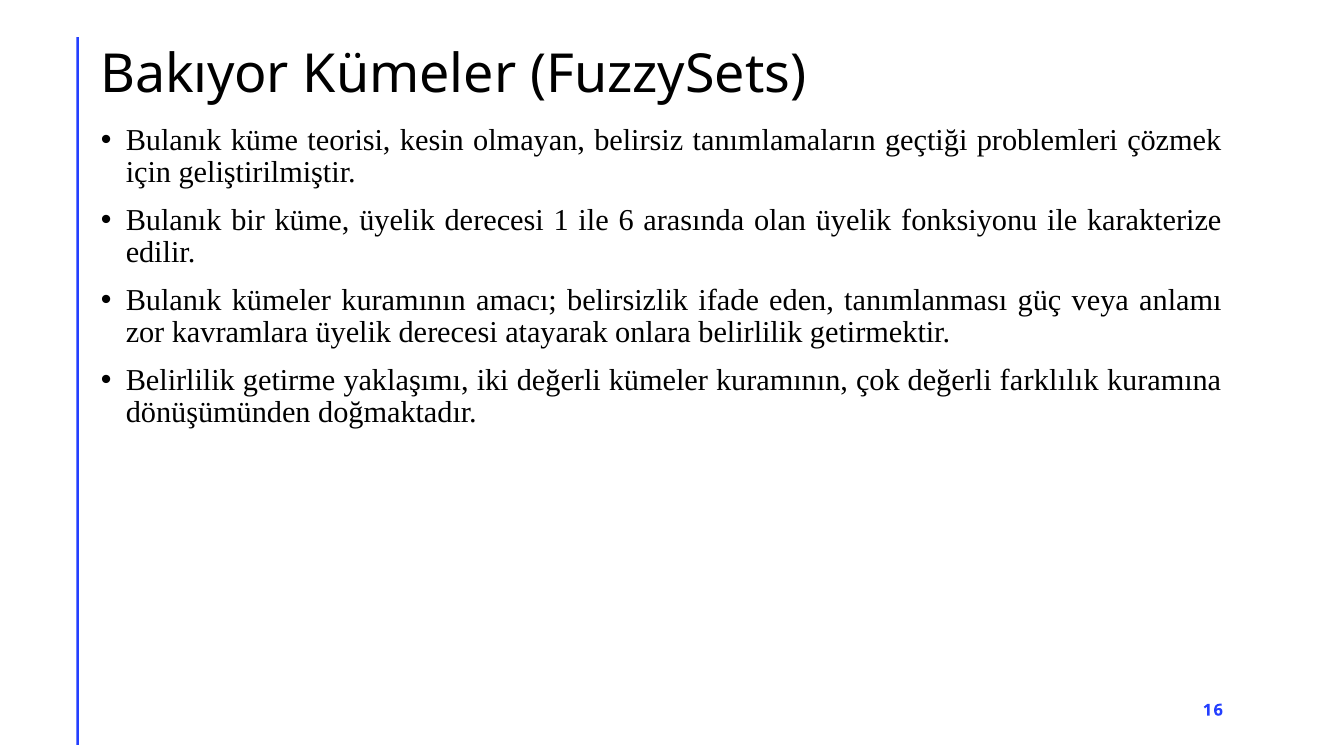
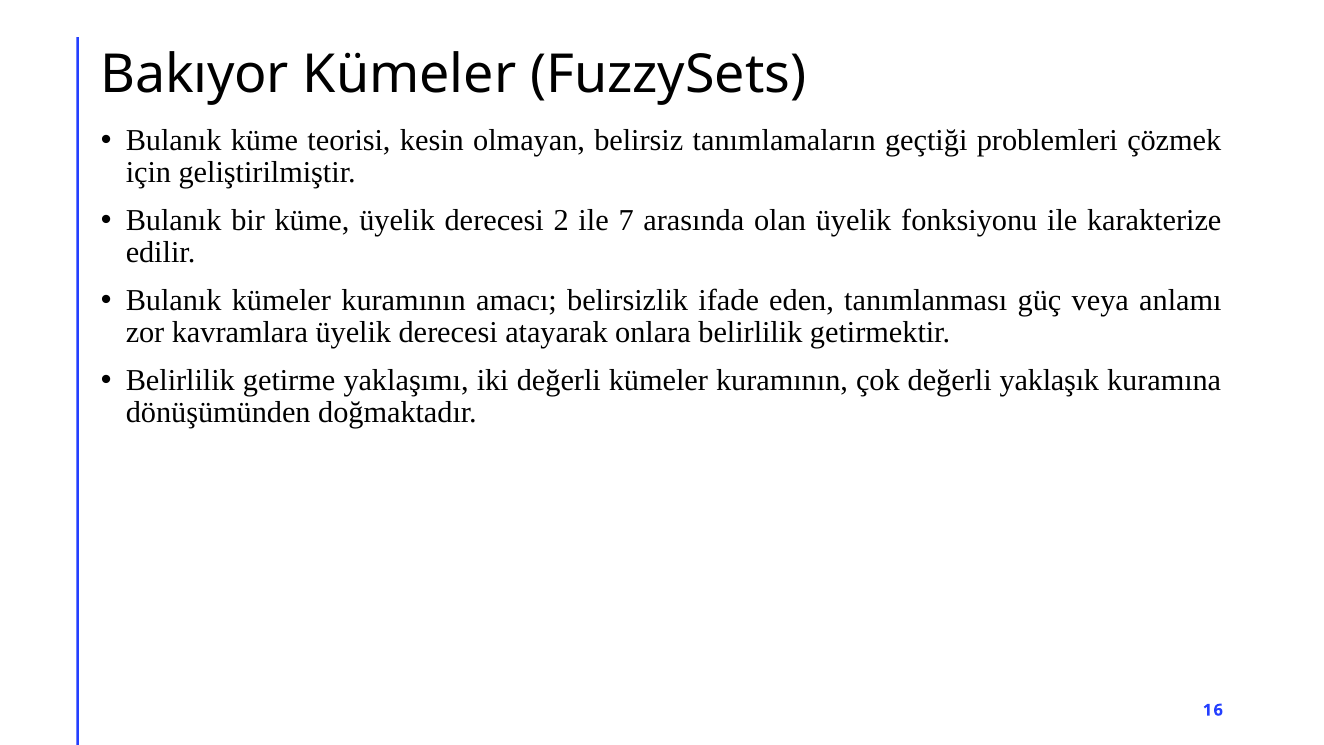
1: 1 -> 2 (561, 221)
6: 6 -> 7 (626, 221)
farklılık: farklılık -> yaklaşık (1049, 381)
